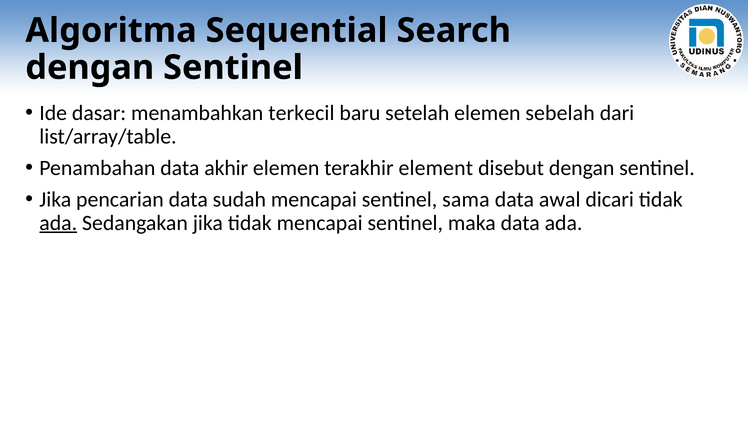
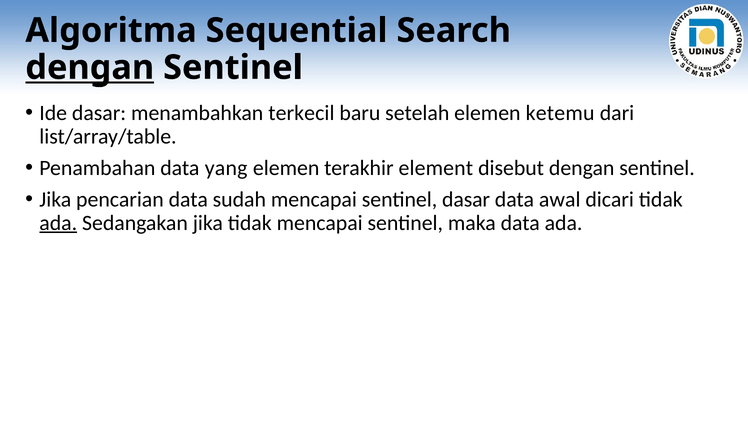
dengan underline: none -> present (90, 68)
sebelah: sebelah -> ketemu (560, 113)
akhir: akhir -> yang (226, 168)
sentinel sama: sama -> dasar (466, 199)
